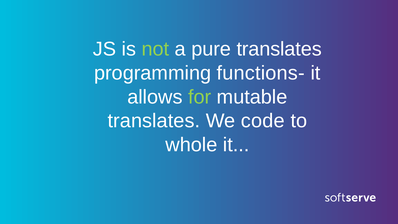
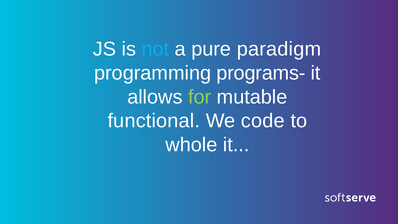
not colour: light green -> light blue (155, 49)
pure translates: translates -> paradigm (279, 49)
functions-: functions- -> programs- (261, 73)
translates: translates -> functional (154, 121)
